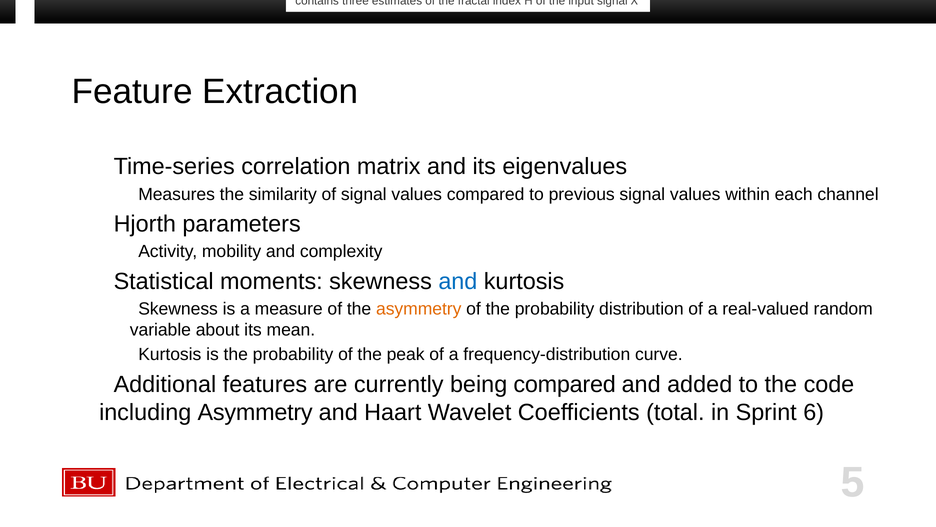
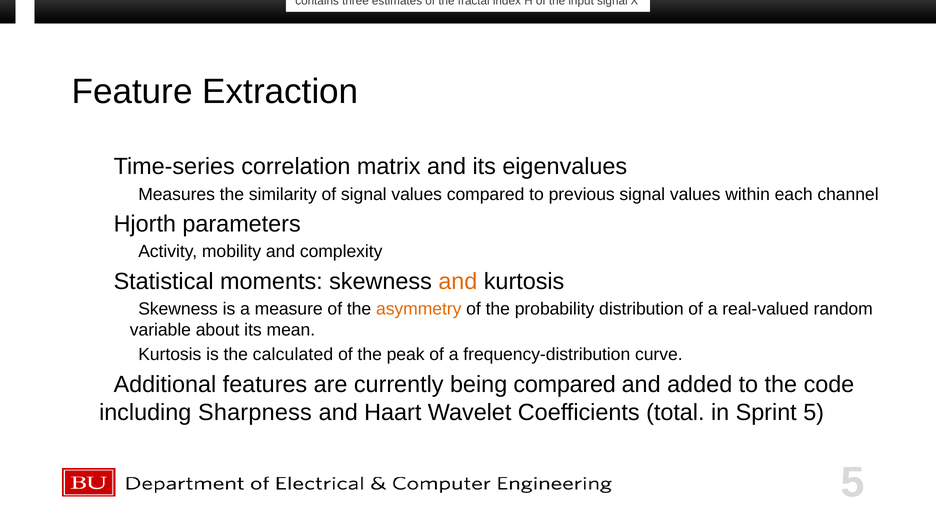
and colour: blue -> orange (458, 281)
is the probability: probability -> calculated (293, 354)
including Asymmetry: Asymmetry -> Sharpness (255, 412)
Sprint 6: 6 -> 5 (814, 412)
